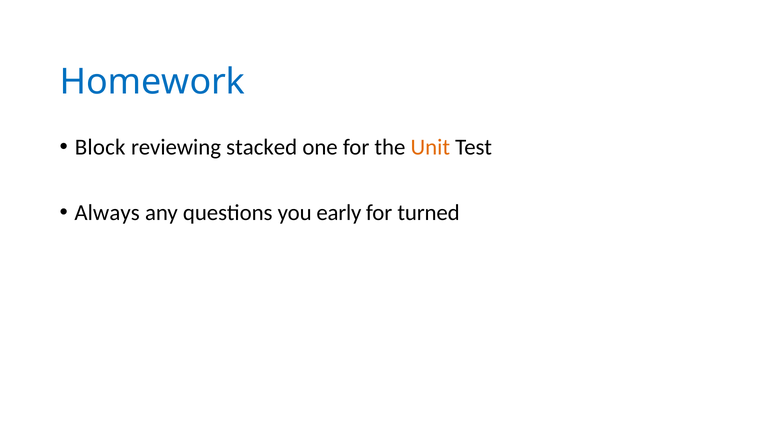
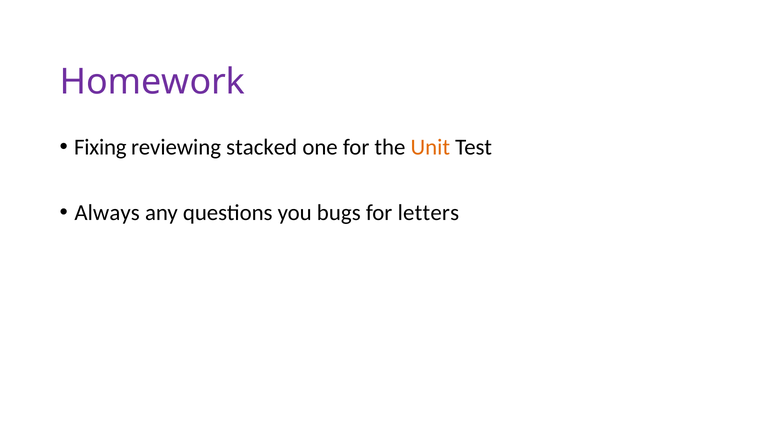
Homework colour: blue -> purple (152, 82)
Block: Block -> Fixing (100, 147)
early: early -> bugs (339, 213)
turned: turned -> letters (428, 213)
